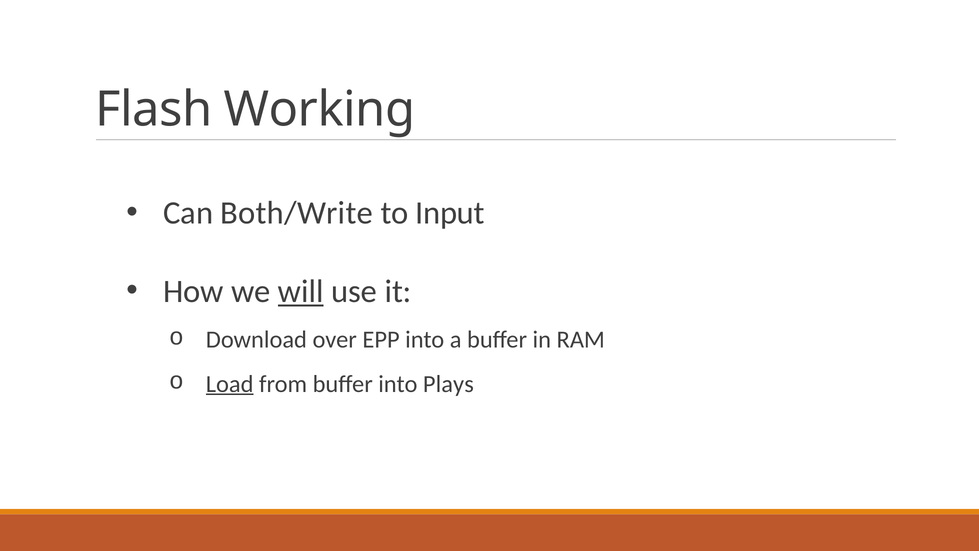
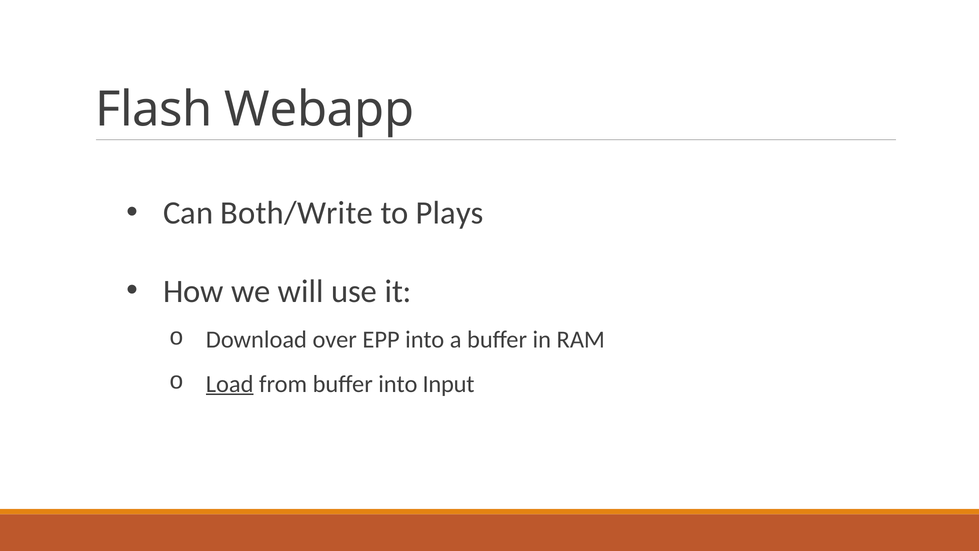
Working: Working -> Webapp (319, 110)
Input: Input -> Plays (450, 213)
will underline: present -> none (301, 291)
Plays: Plays -> Input (449, 384)
